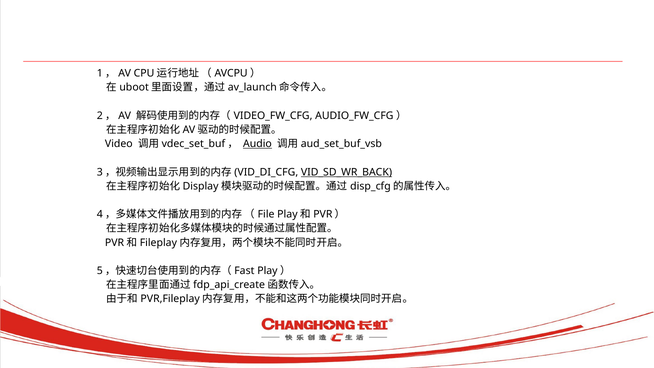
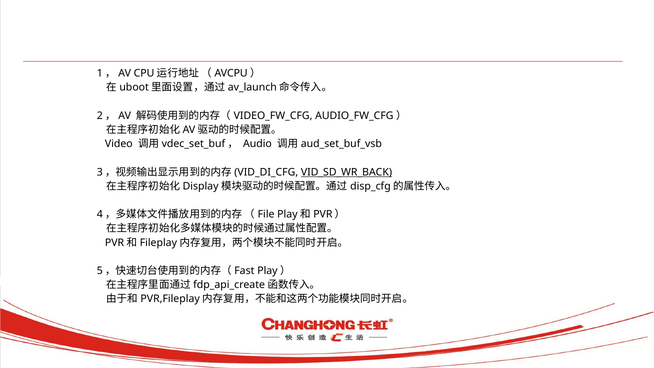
Audio underline: present -> none (257, 144)
